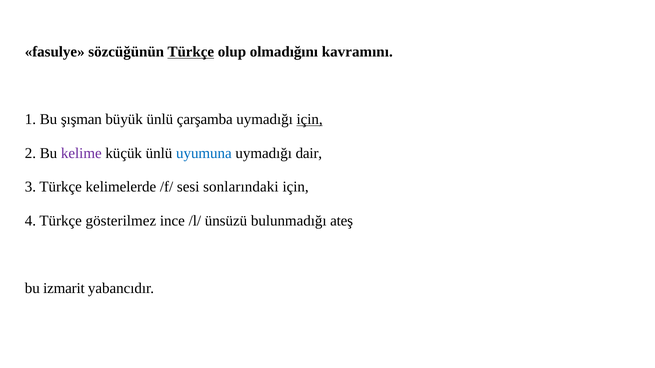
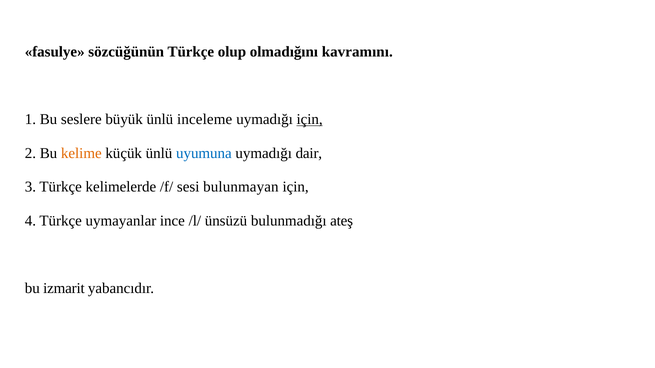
Türkçe underline: present -> none (191, 52)
şışman: şışman -> seslere (81, 119)
çarşamba: çarşamba -> inceleme (205, 119)
kelime colour: purple -> orange (81, 153)
sonlarındaki: sonlarındaki -> bulunmayan (241, 187)
gösterilmez: gösterilmez -> uymayanlar (121, 221)
